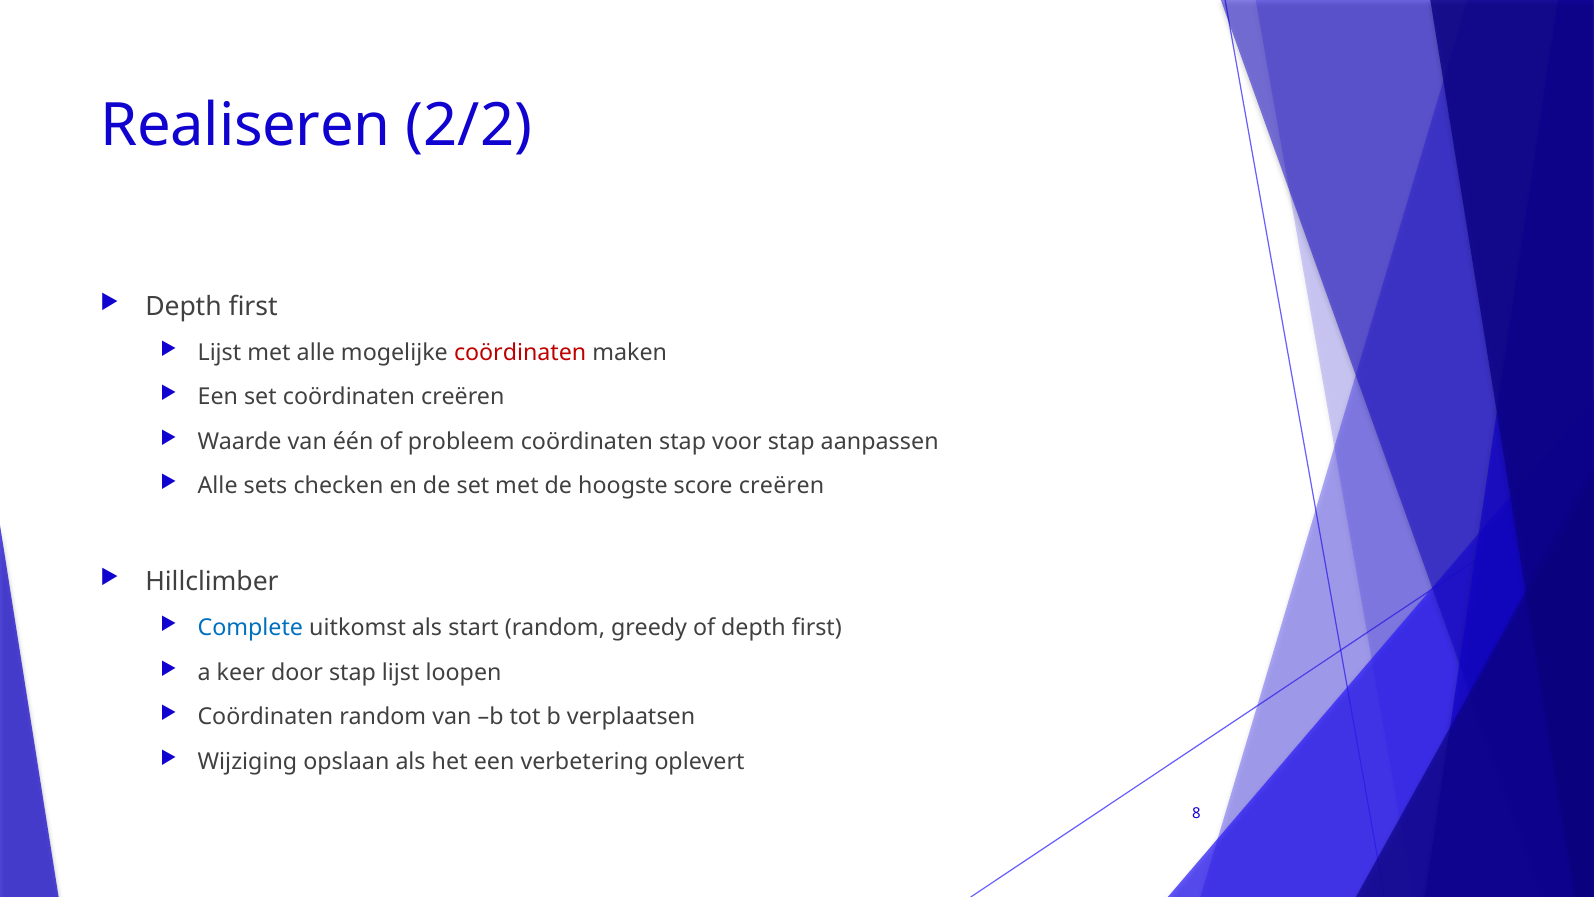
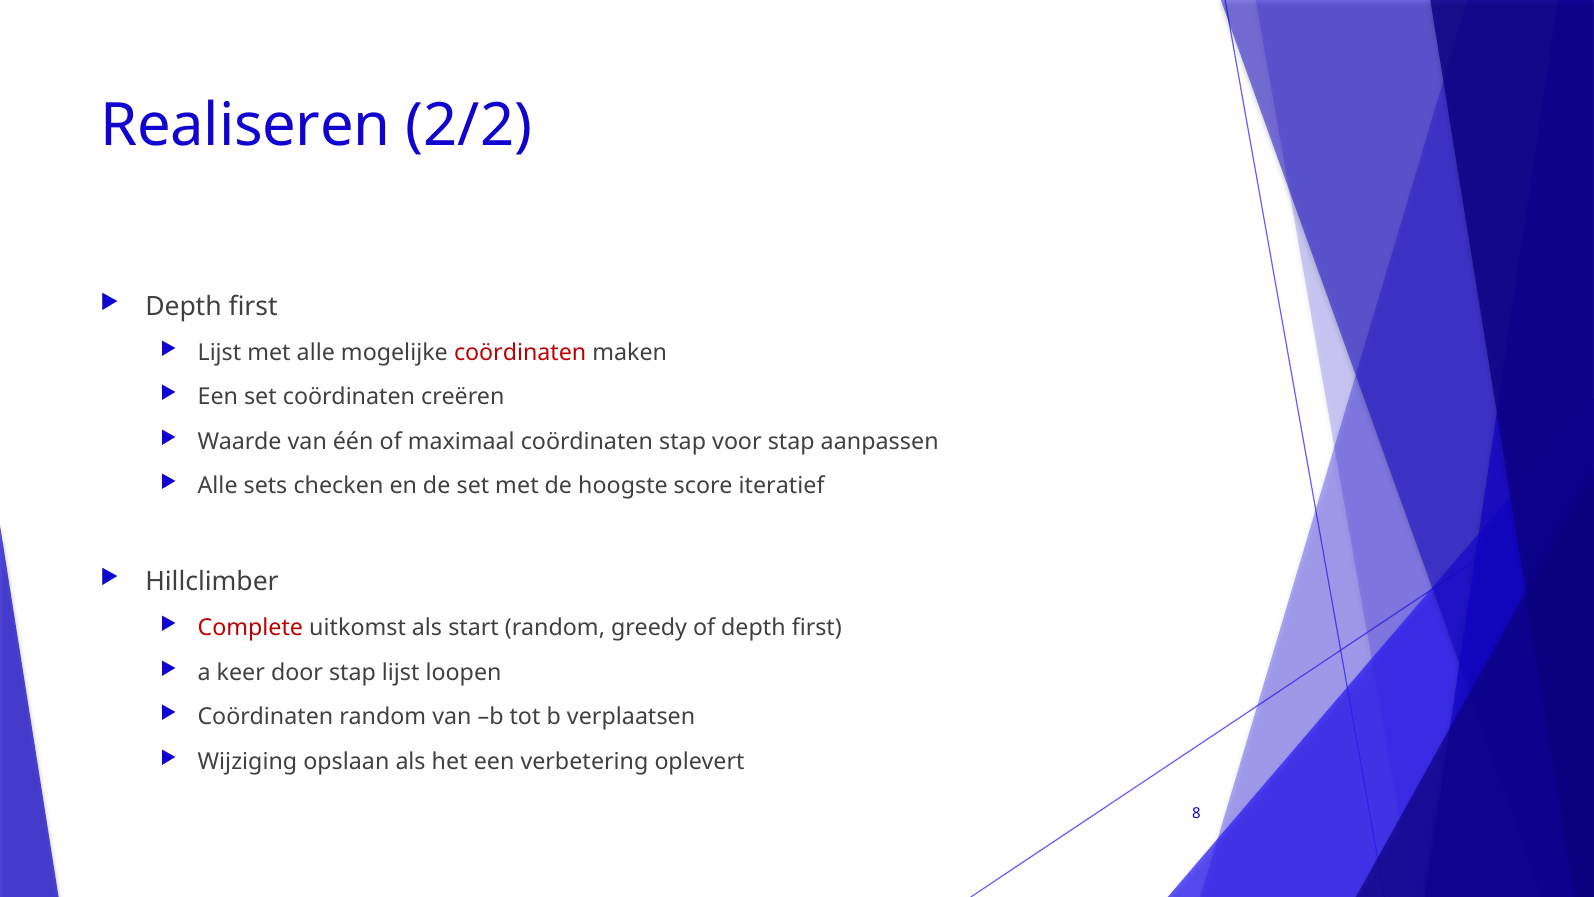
probleem: probleem -> maximaal (461, 442)
score creëren: creëren -> iteratief (782, 486)
Complete colour: blue -> red (250, 628)
